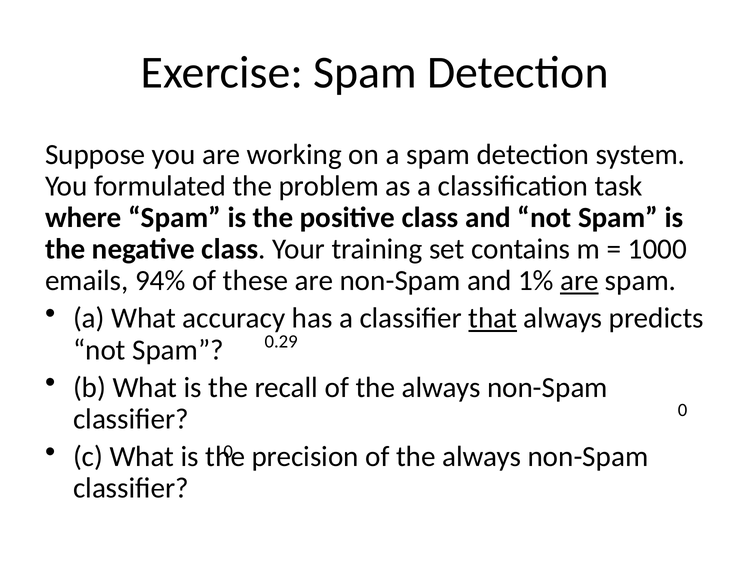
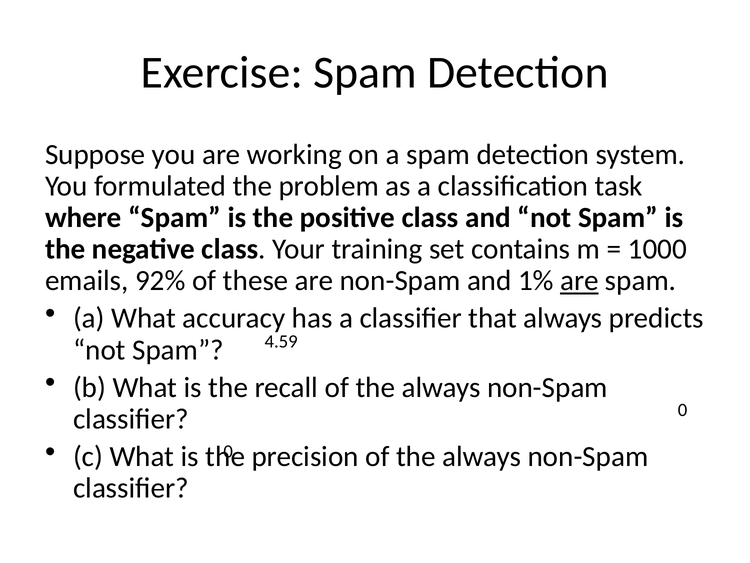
94%: 94% -> 92% (160, 281)
that underline: present -> none (493, 318)
0.29: 0.29 -> 4.59 (281, 341)
